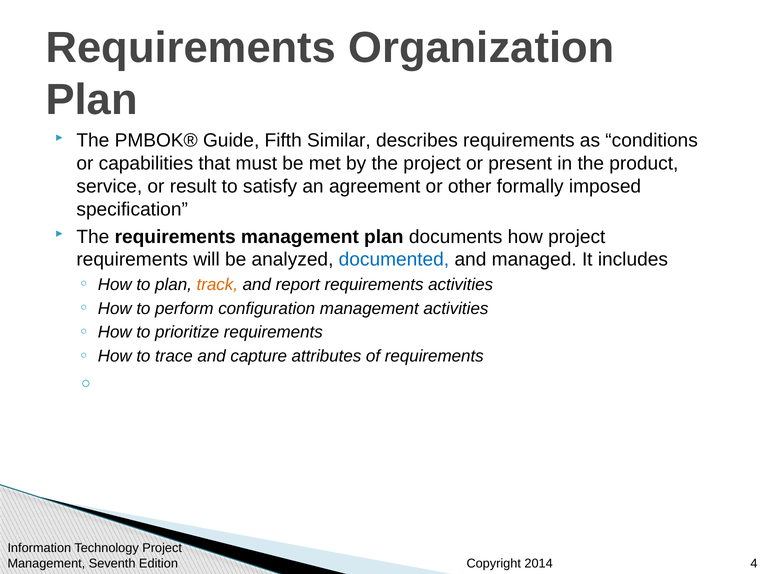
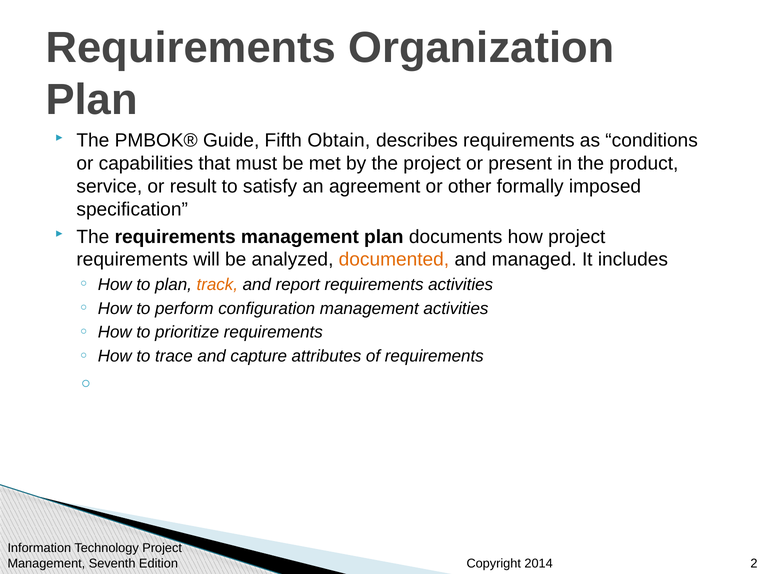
Similar: Similar -> Obtain (339, 141)
documented colour: blue -> orange (394, 260)
4: 4 -> 2 (754, 563)
